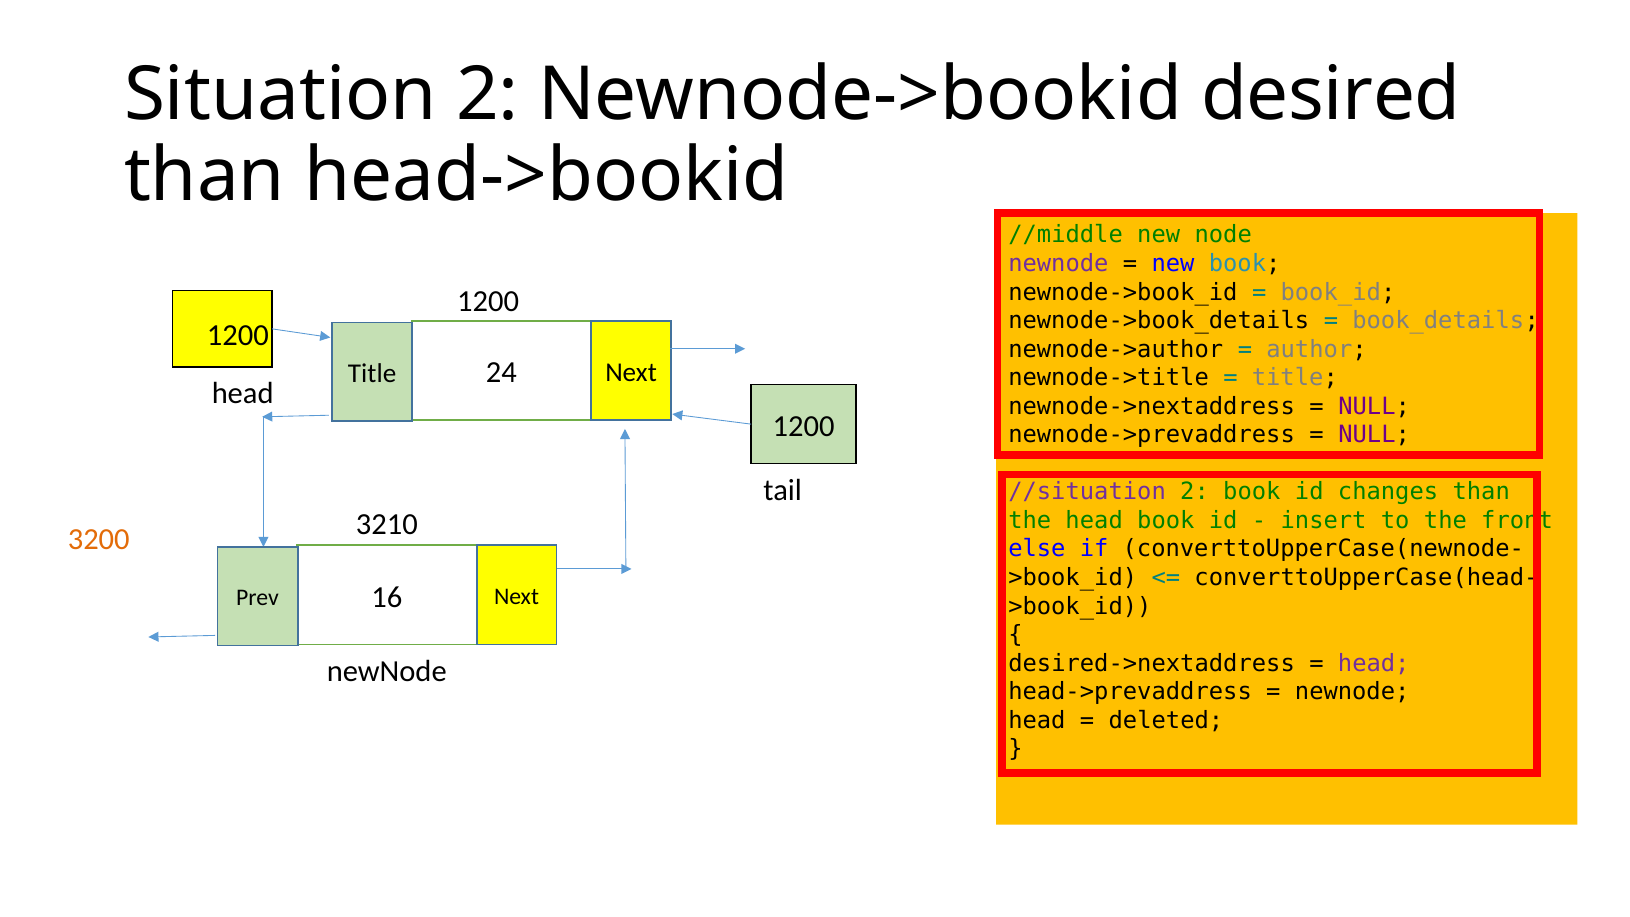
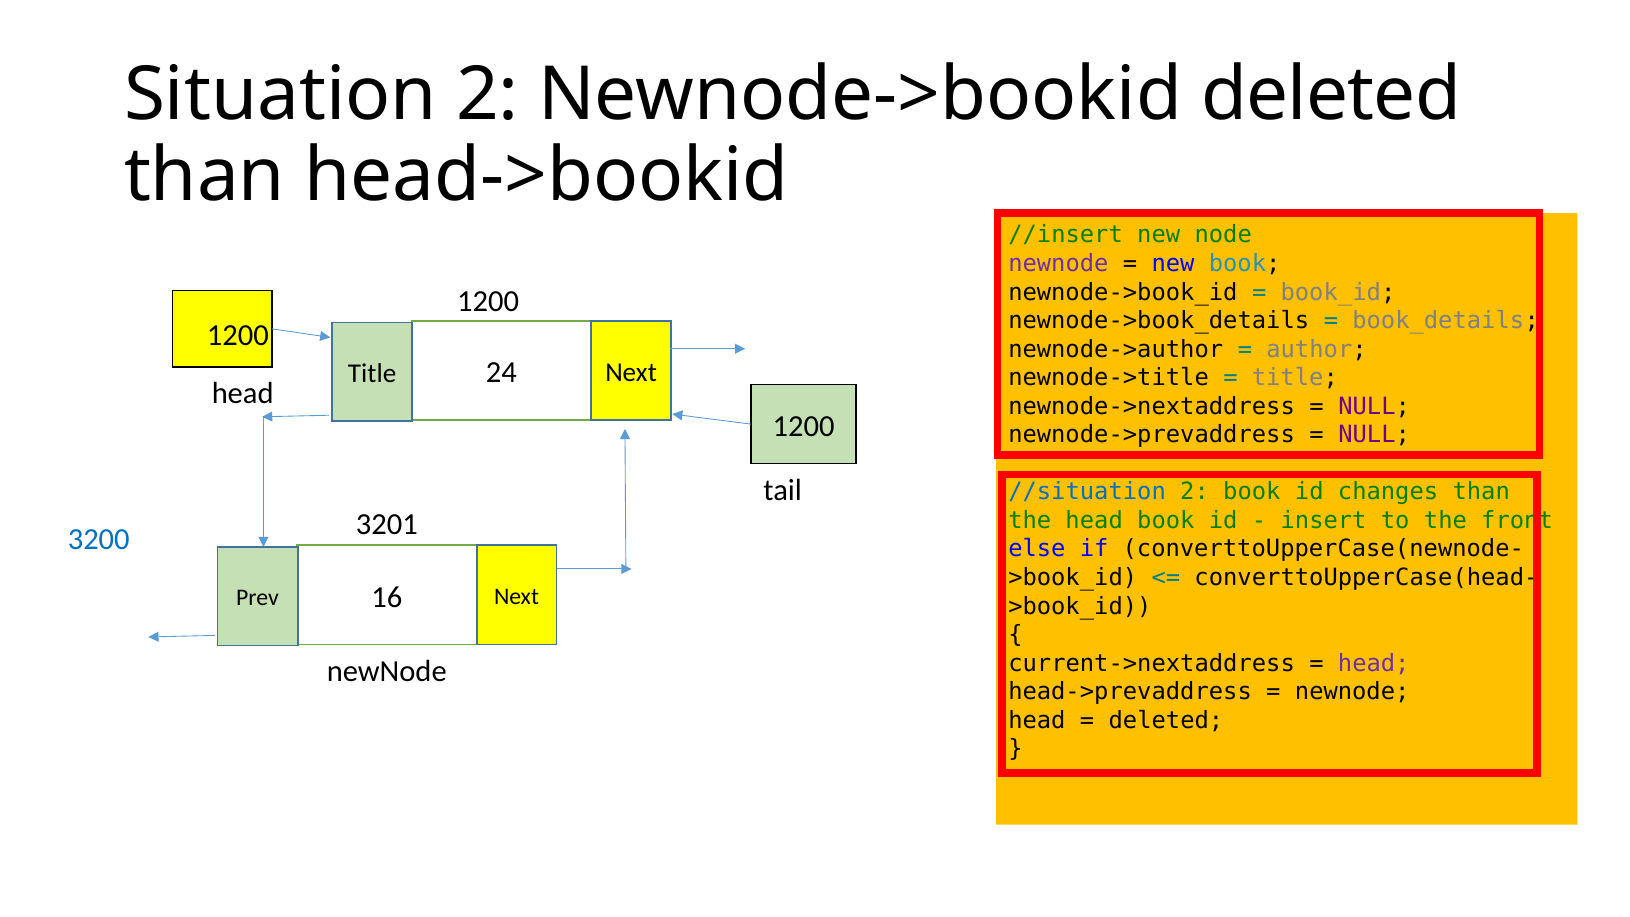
Newnode->bookid desired: desired -> deleted (1331, 95)
//middle: //middle -> //insert (1066, 235)
//situation colour: purple -> blue (1087, 492)
3210: 3210 -> 3201 (387, 524)
3200 colour: orange -> blue (99, 540)
desired->nextaddress: desired->nextaddress -> current->nextaddress (1152, 663)
